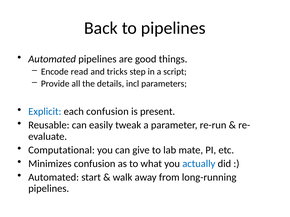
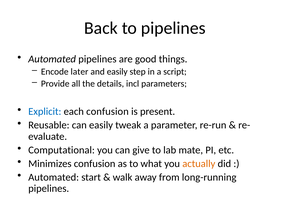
read: read -> later (80, 72)
and tricks: tricks -> easily (117, 72)
actually colour: blue -> orange (199, 164)
